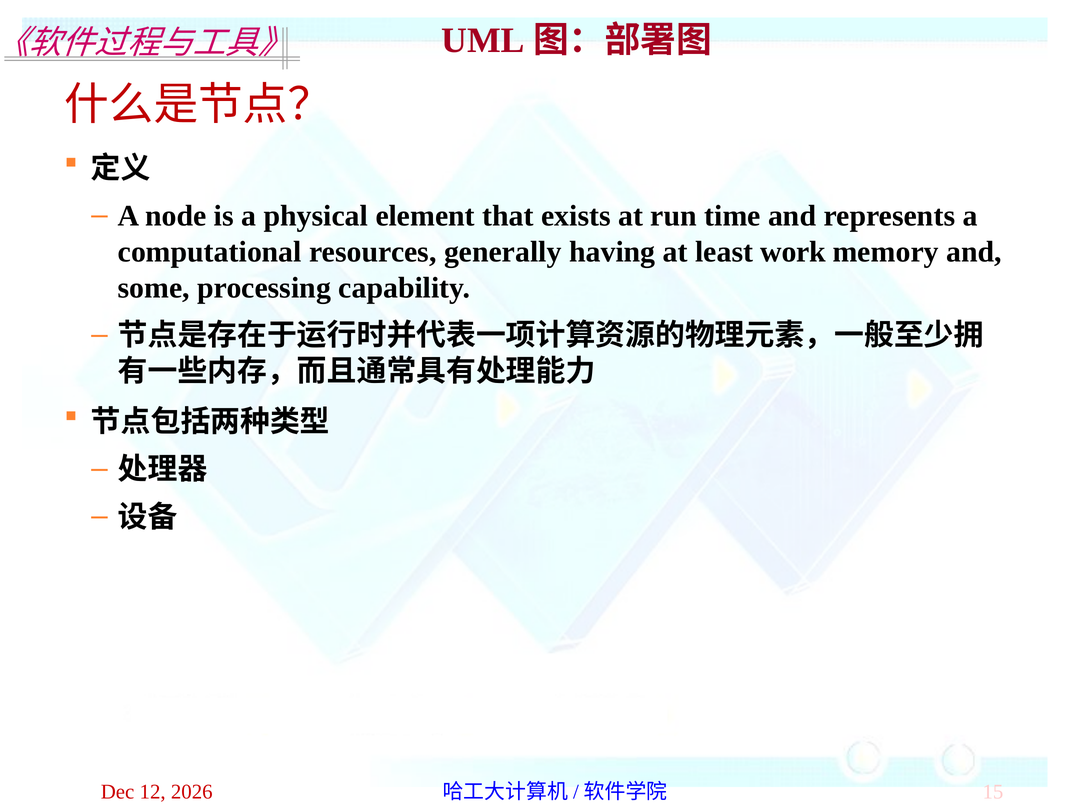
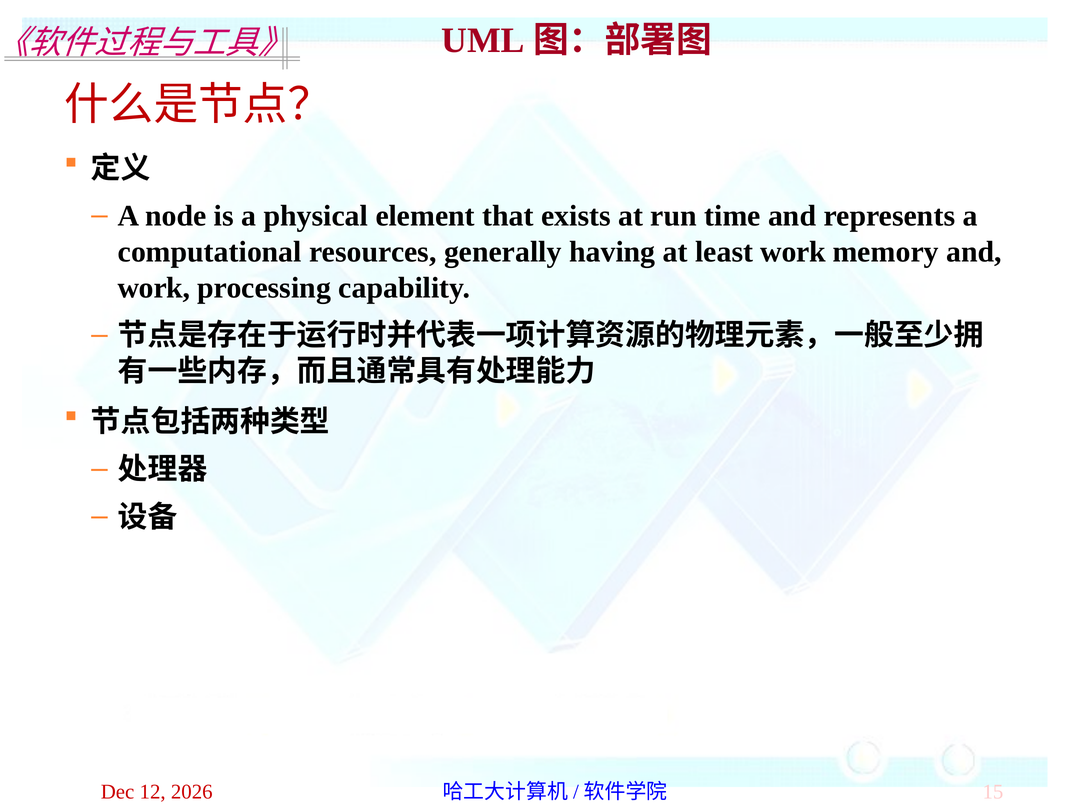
some: some -> work (154, 288)
